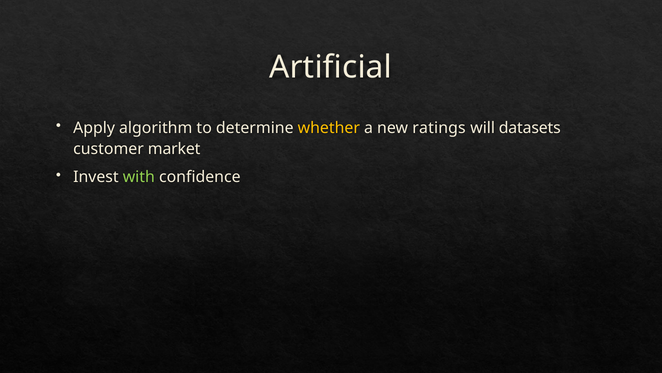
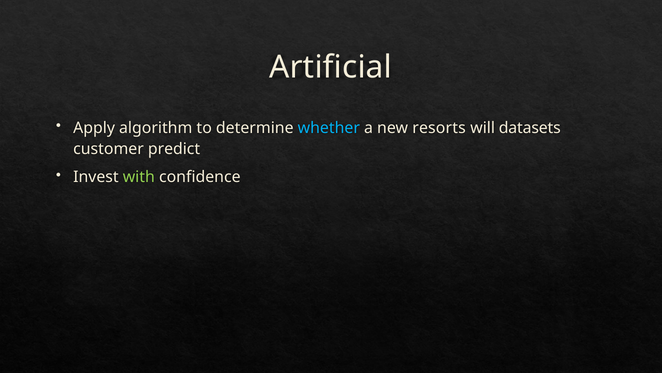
whether colour: yellow -> light blue (329, 128)
ratings: ratings -> resorts (439, 128)
market: market -> predict (174, 149)
